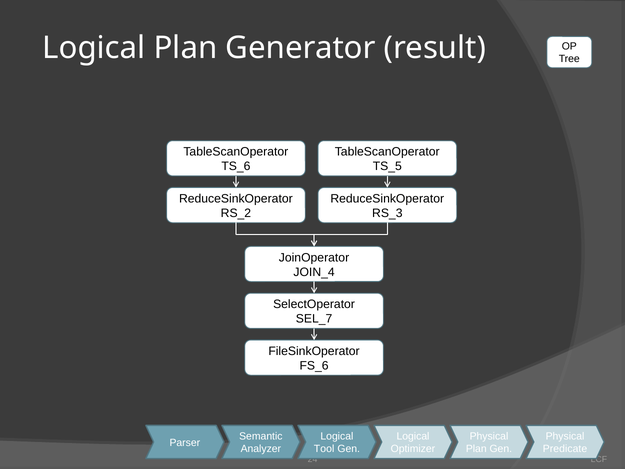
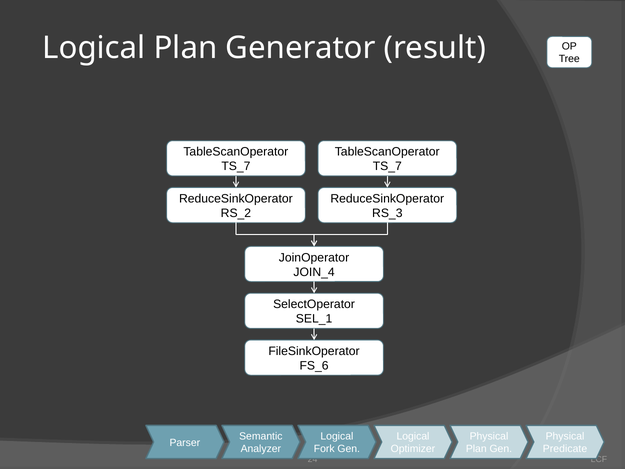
TS_6: TS_6 -> TS_7 (236, 166)
TS_5: TS_5 -> TS_7 (387, 166)
SEL_7: SEL_7 -> SEL_1 (314, 319)
Tool: Tool -> Fork (324, 449)
